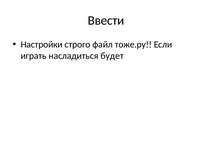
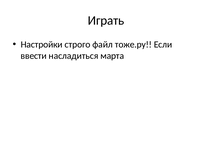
Ввести: Ввести -> Играть (106, 21)
играть: играть -> ввести (34, 56)
будет: будет -> марта (112, 56)
